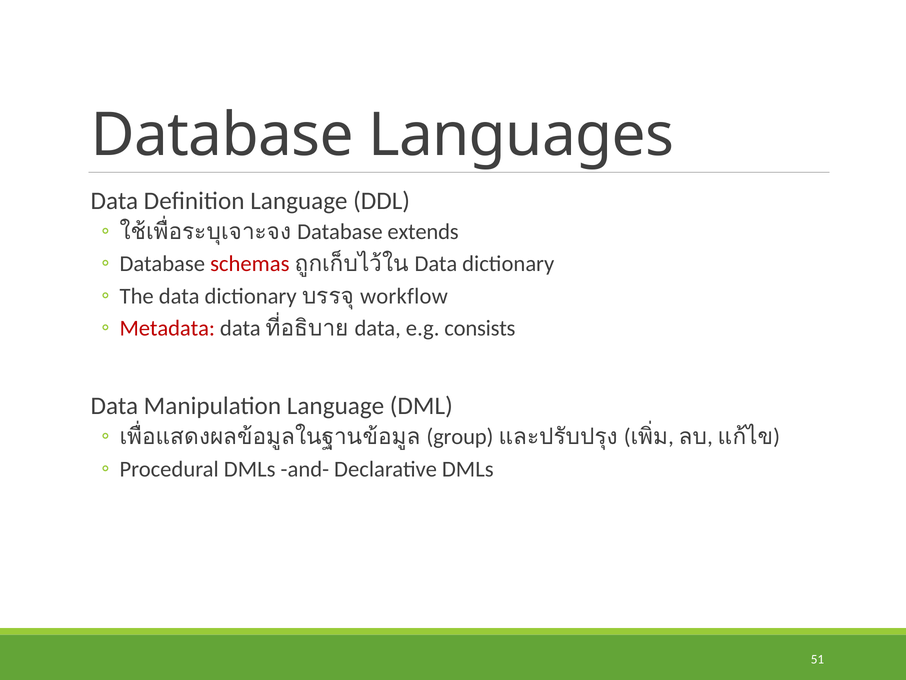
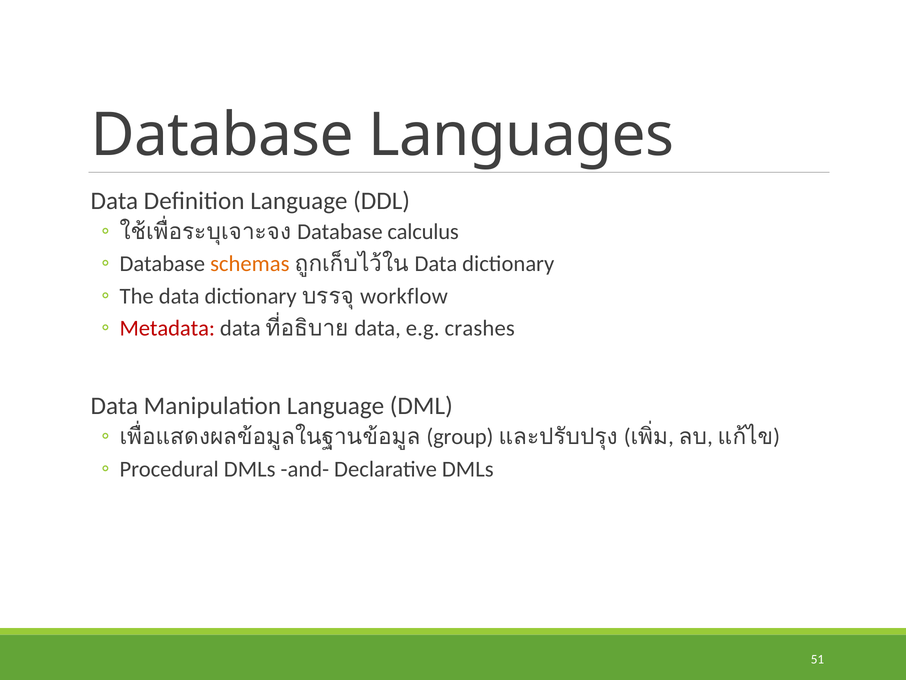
extends: extends -> calculus (423, 232)
schemas colour: red -> orange (250, 264)
consists: consists -> crashes (480, 328)
